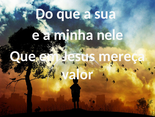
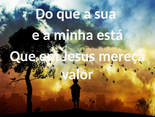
nele: nele -> está (110, 35)
